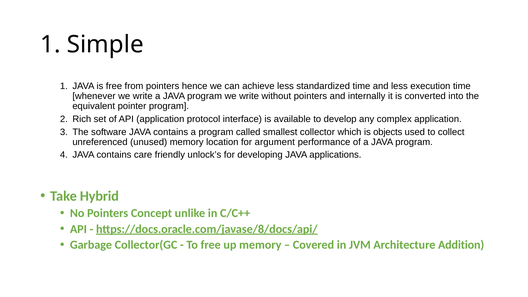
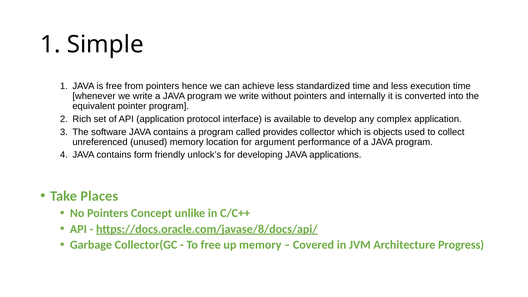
smallest: smallest -> provides (280, 132)
care: care -> form (143, 155)
Hybrid: Hybrid -> Places (99, 196)
Addition: Addition -> Progress (461, 245)
